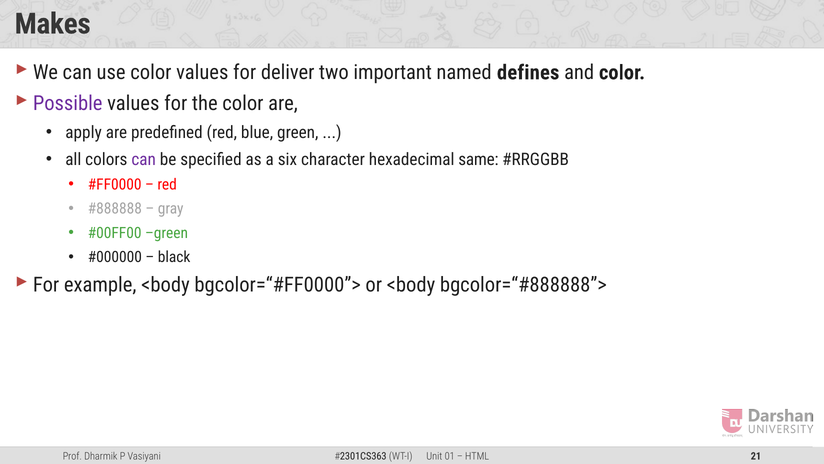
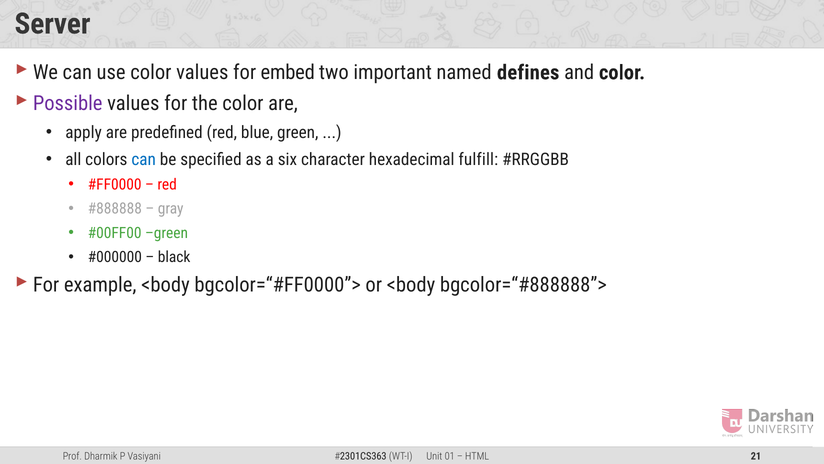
Makes: Makes -> Server (53, 24)
deliver: deliver -> embed (288, 72)
can colour: purple -> blue (144, 159)
same: same -> fulfill (478, 159)
